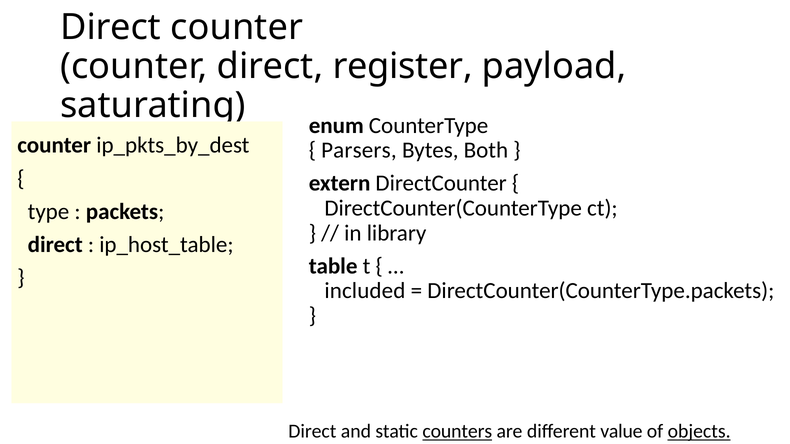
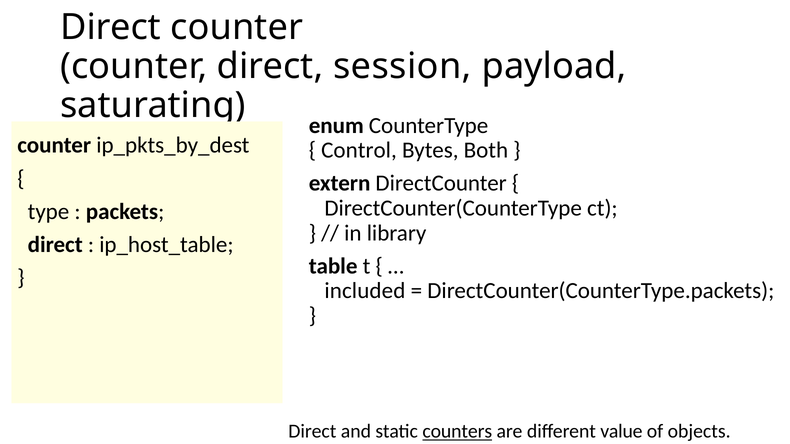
register: register -> session (402, 66)
Parsers: Parsers -> Control (359, 150)
objects underline: present -> none (699, 432)
